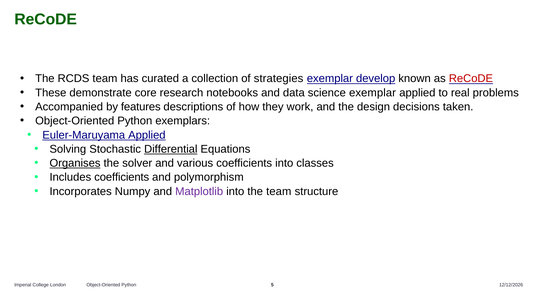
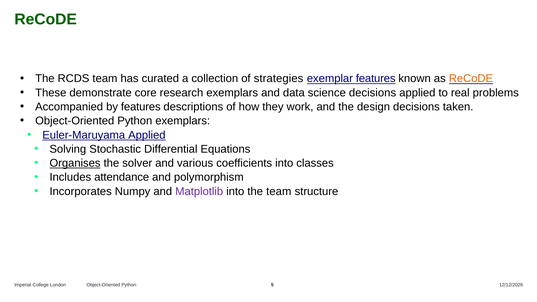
exemplar develop: develop -> features (376, 79)
ReCoDE colour: red -> orange (471, 79)
research notebooks: notebooks -> exemplars (232, 93)
science exemplar: exemplar -> decisions (373, 93)
Differential underline: present -> none (171, 149)
Includes coefficients: coefficients -> attendance (122, 177)
